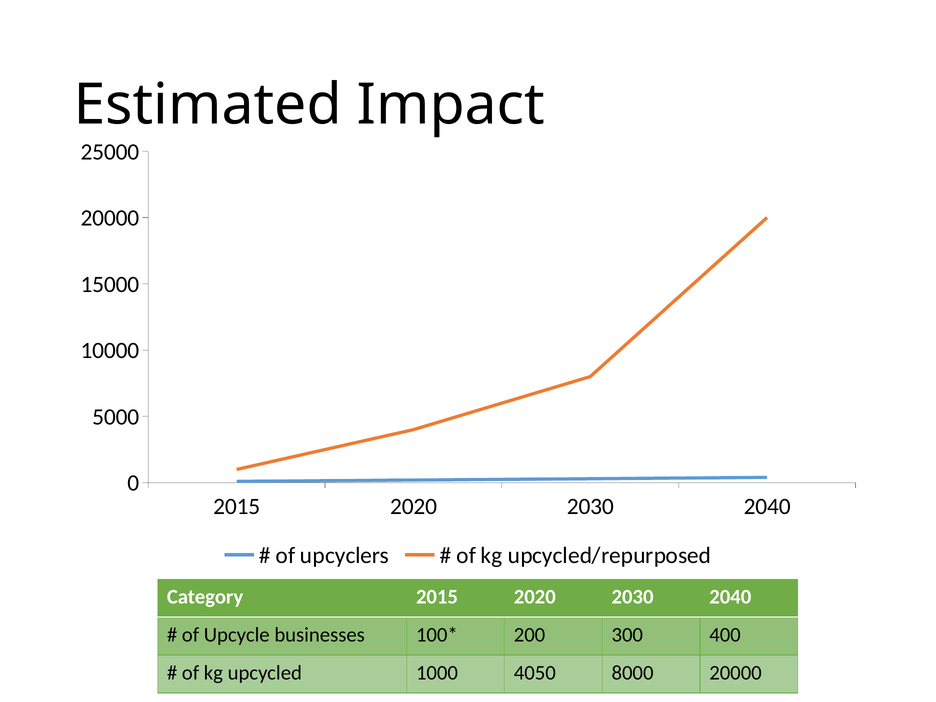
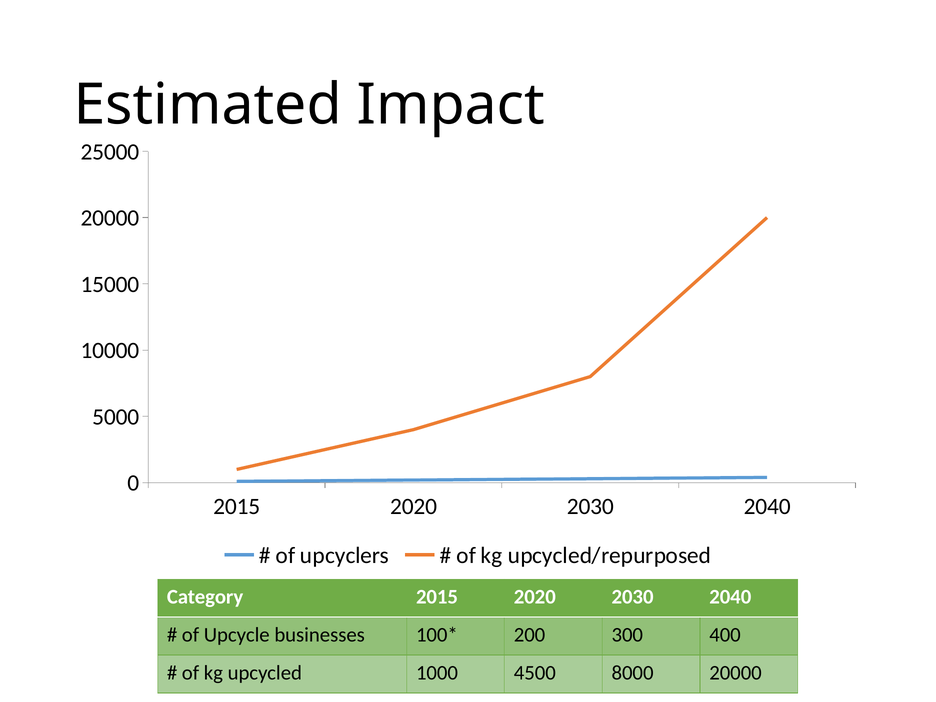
4050: 4050 -> 4500 (535, 673)
